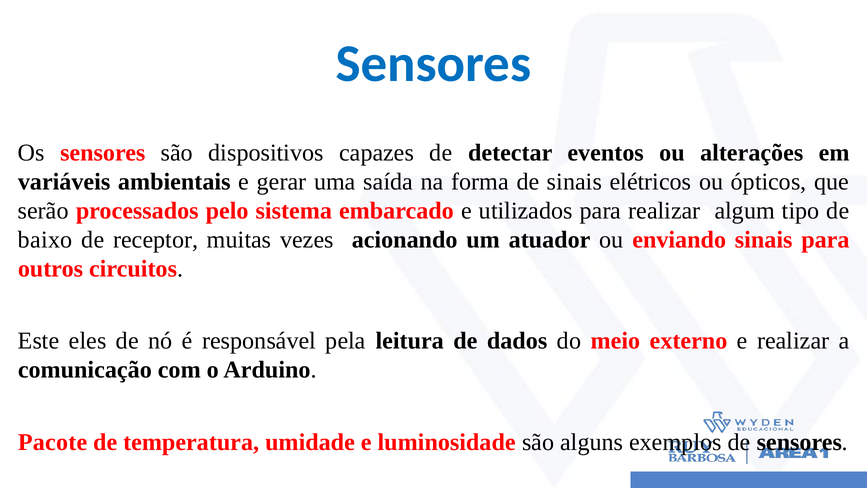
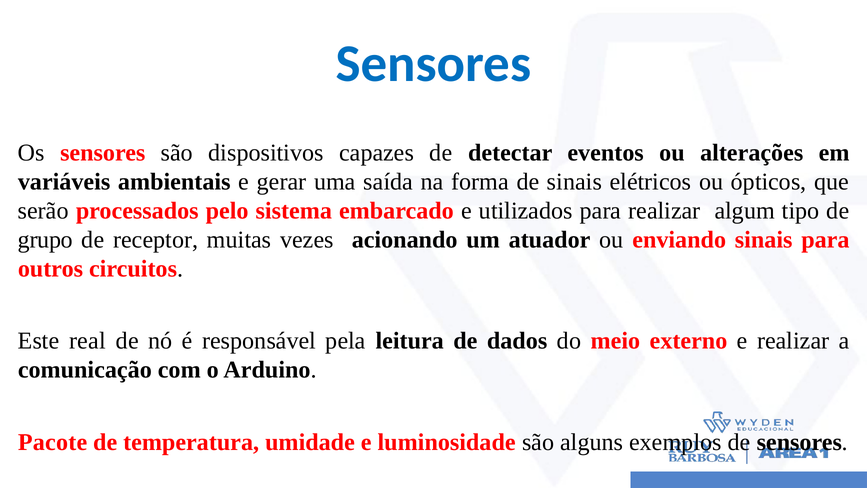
baixo: baixo -> grupo (45, 240)
eles: eles -> real (88, 341)
